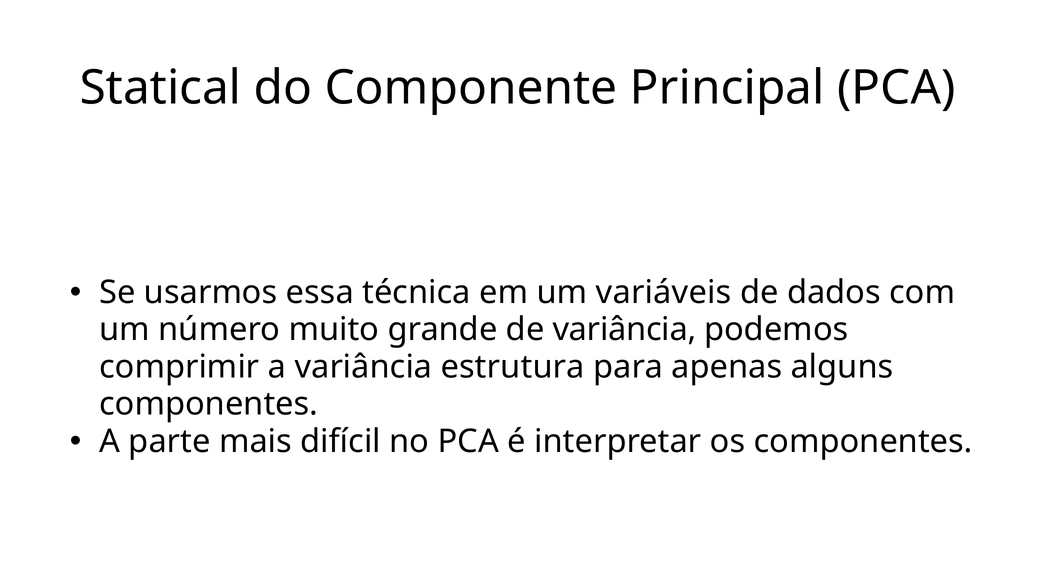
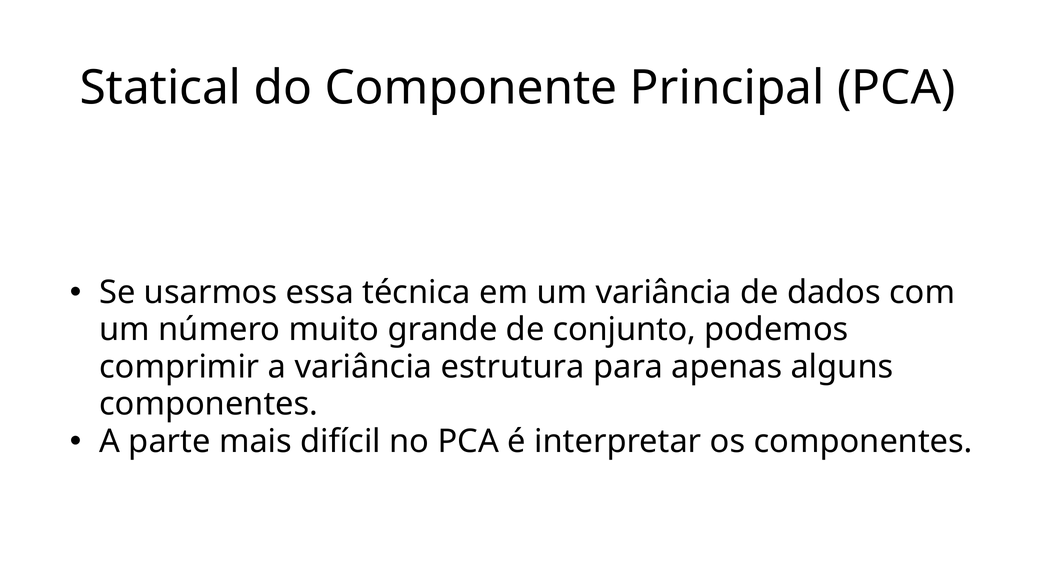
um variáveis: variáveis -> variância (664, 292)
de variância: variância -> conjunto (624, 330)
